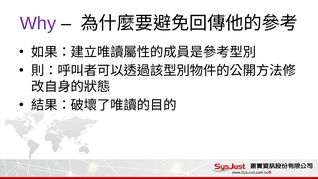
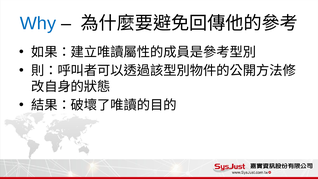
Why colour: purple -> blue (38, 23)
